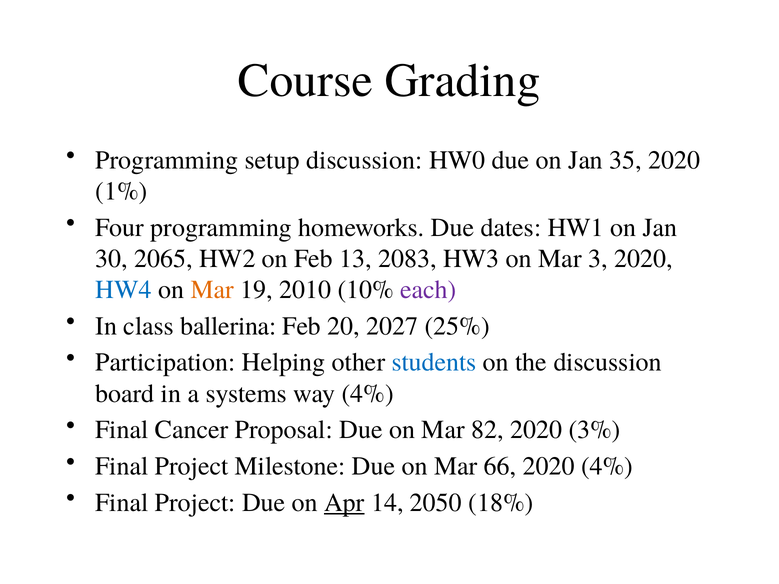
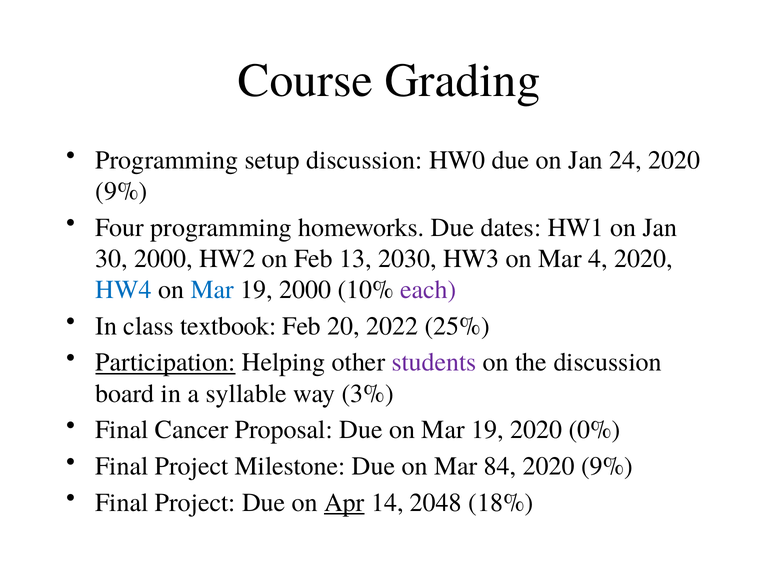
35: 35 -> 24 (626, 160)
1%: 1% -> 9% (121, 191)
30 2065: 2065 -> 2000 (164, 259)
2083: 2083 -> 2030 (407, 259)
3: 3 -> 4 (598, 259)
Mar colour: orange -> blue (212, 290)
19 2010: 2010 -> 2000 (305, 290)
ballerina: ballerina -> textbook (228, 326)
2027: 2027 -> 2022 (392, 326)
Participation underline: none -> present (165, 363)
students colour: blue -> purple (434, 363)
systems: systems -> syllable (246, 394)
way 4%: 4% -> 3% (368, 394)
Due on Mar 82: 82 -> 19 (487, 430)
3%: 3% -> 0% (595, 430)
66: 66 -> 84 (500, 466)
4%: 4% -> 9% (607, 466)
2050: 2050 -> 2048 (436, 503)
